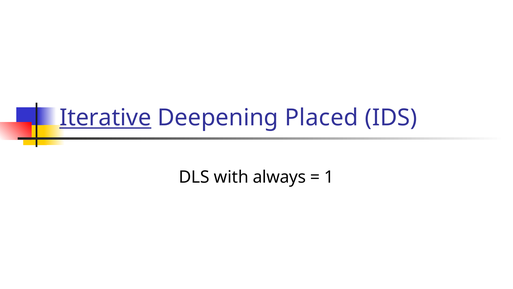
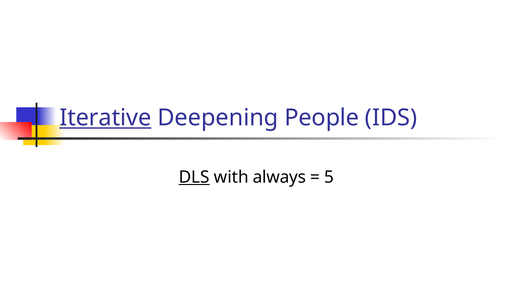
Placed: Placed -> People (322, 118)
DLS underline: none -> present (194, 177)
1: 1 -> 5 (329, 177)
